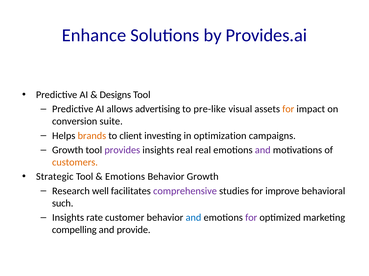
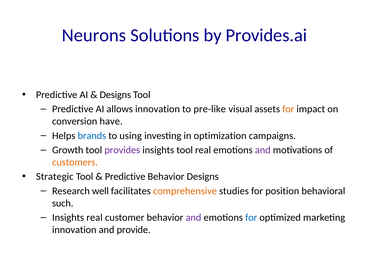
Enhance: Enhance -> Neurons (94, 35)
allows advertising: advertising -> innovation (158, 109)
suite: suite -> have (111, 122)
brands colour: orange -> blue (92, 136)
client: client -> using (131, 136)
insights real: real -> tool (185, 150)
Emotions: Emotions -> Predictive (125, 177)
Behavior Growth: Growth -> Designs (203, 177)
comprehensive colour: purple -> orange (185, 191)
improve: improve -> position (282, 191)
Insights rate: rate -> real (95, 218)
and colour: blue -> purple (193, 218)
for colour: purple -> blue (251, 218)
compelling: compelling -> innovation (74, 230)
